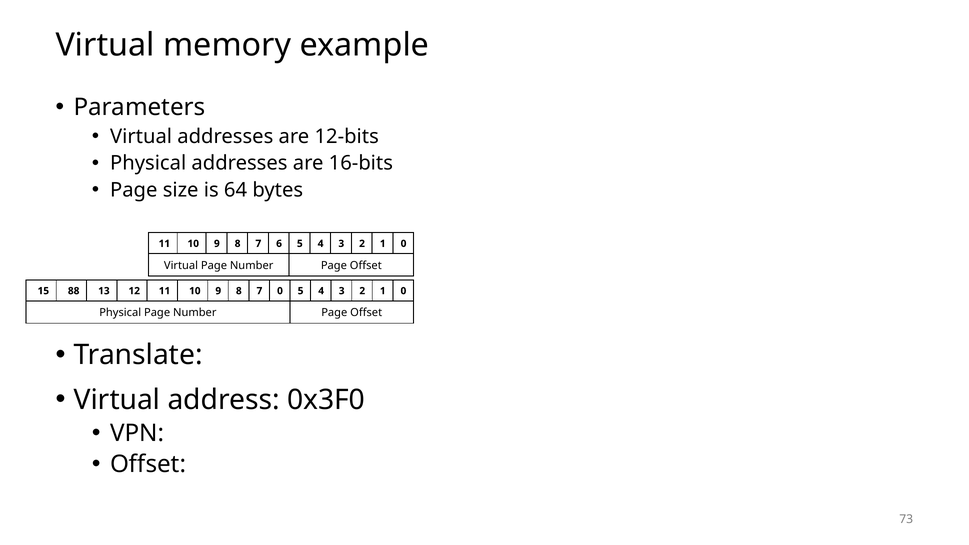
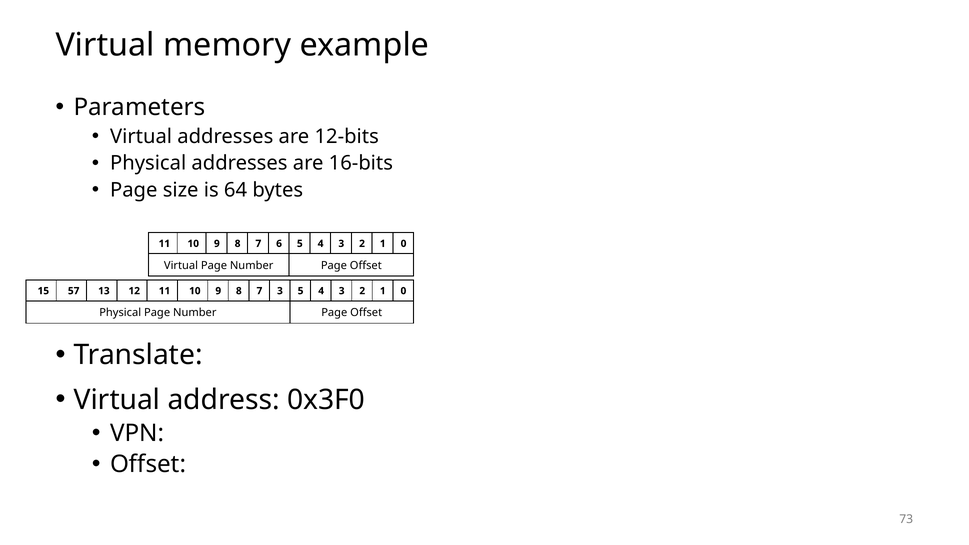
88: 88 -> 57 (74, 291)
7 0: 0 -> 3 (280, 291)
